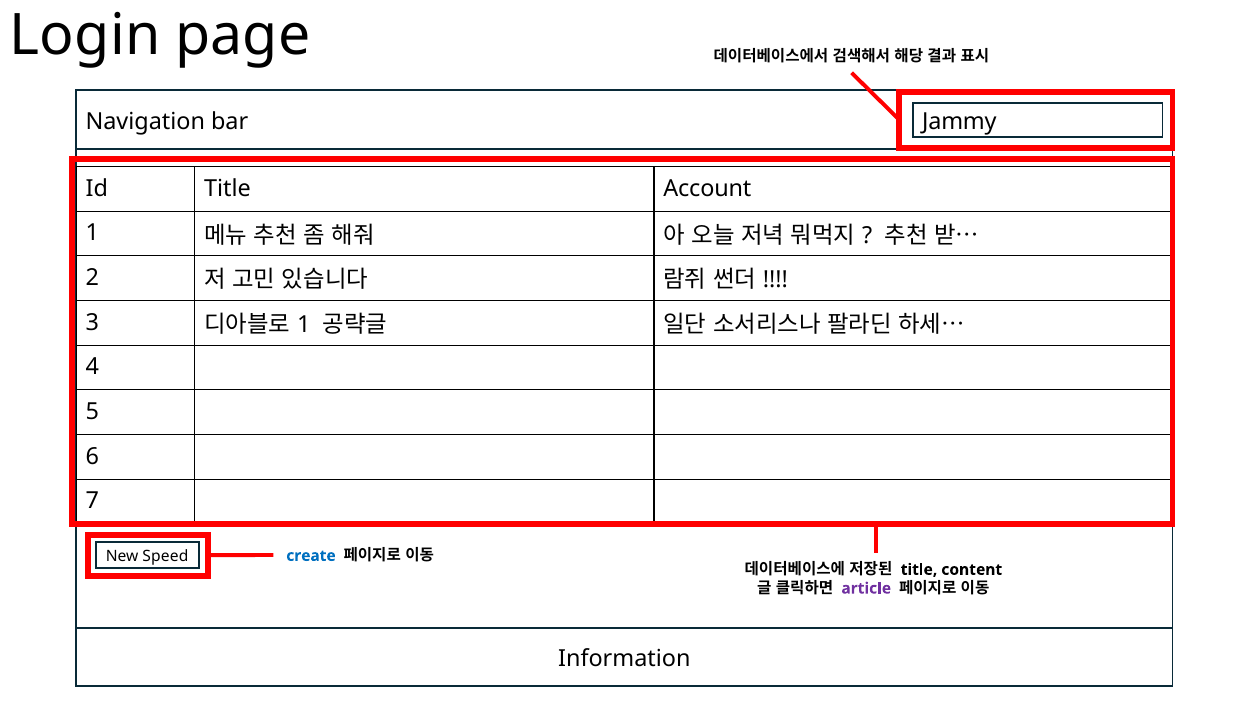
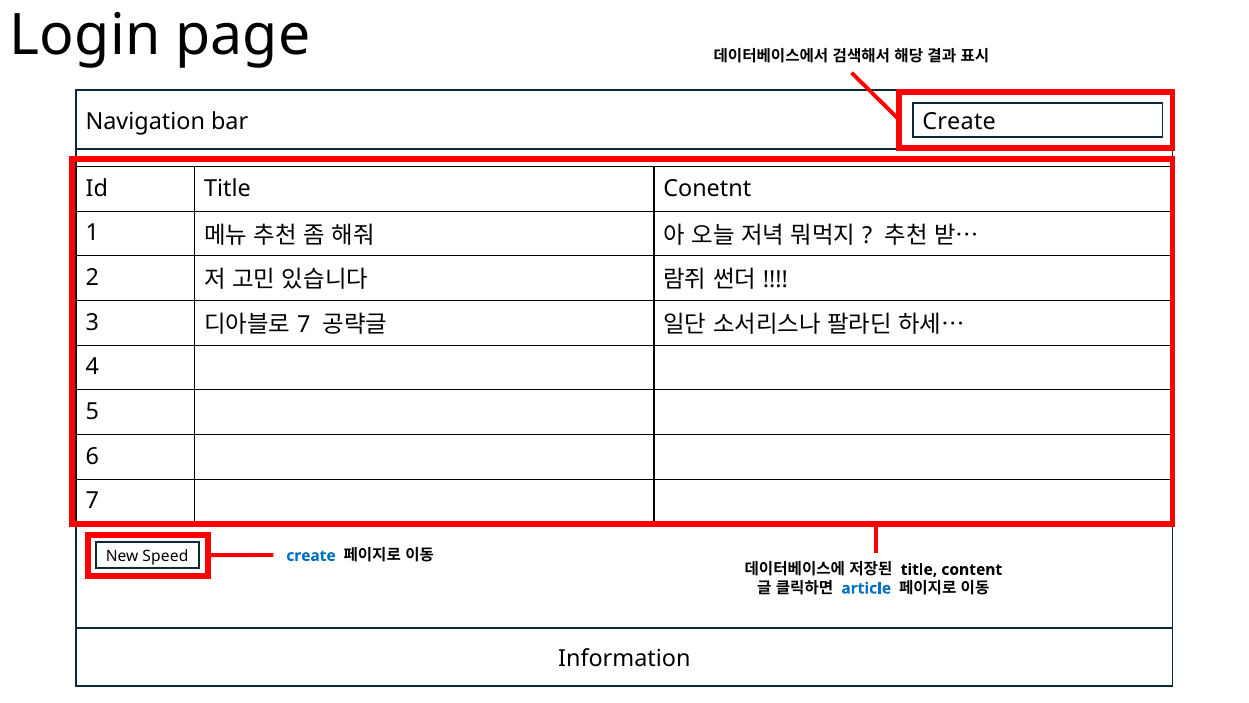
bar Jammy: Jammy -> Create (959, 121)
Account: Account -> Conetnt (707, 188)
1: 1 -> 7 (304, 324)
article colour: purple -> blue (866, 588)
